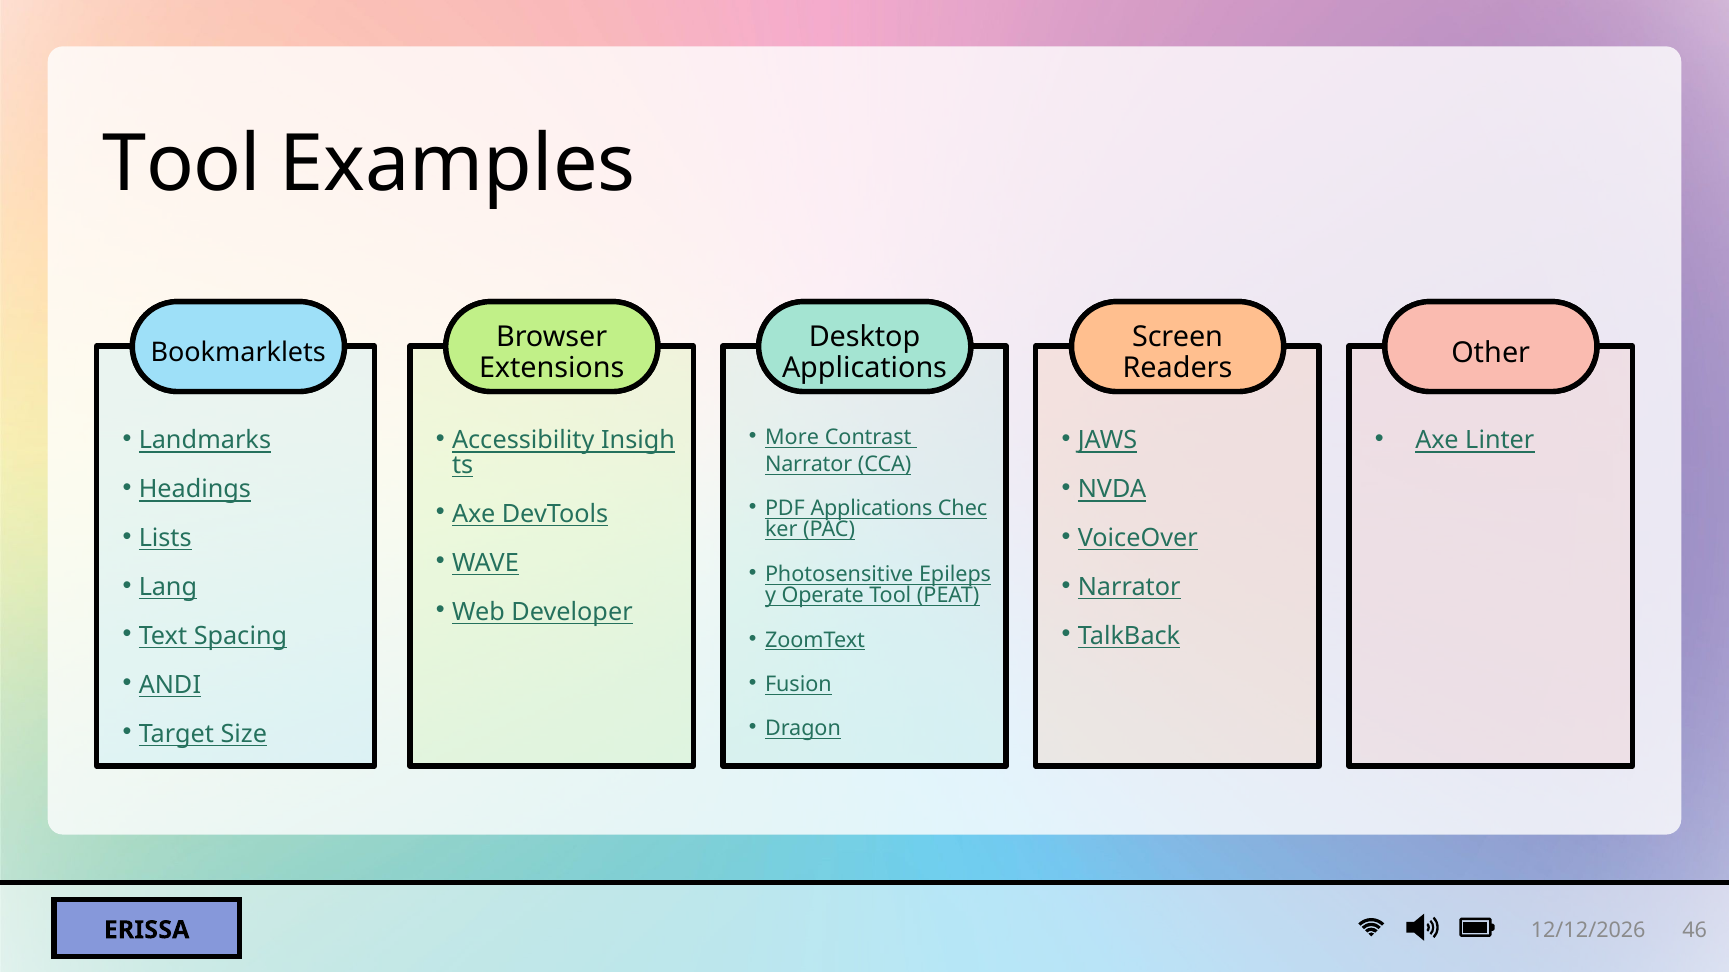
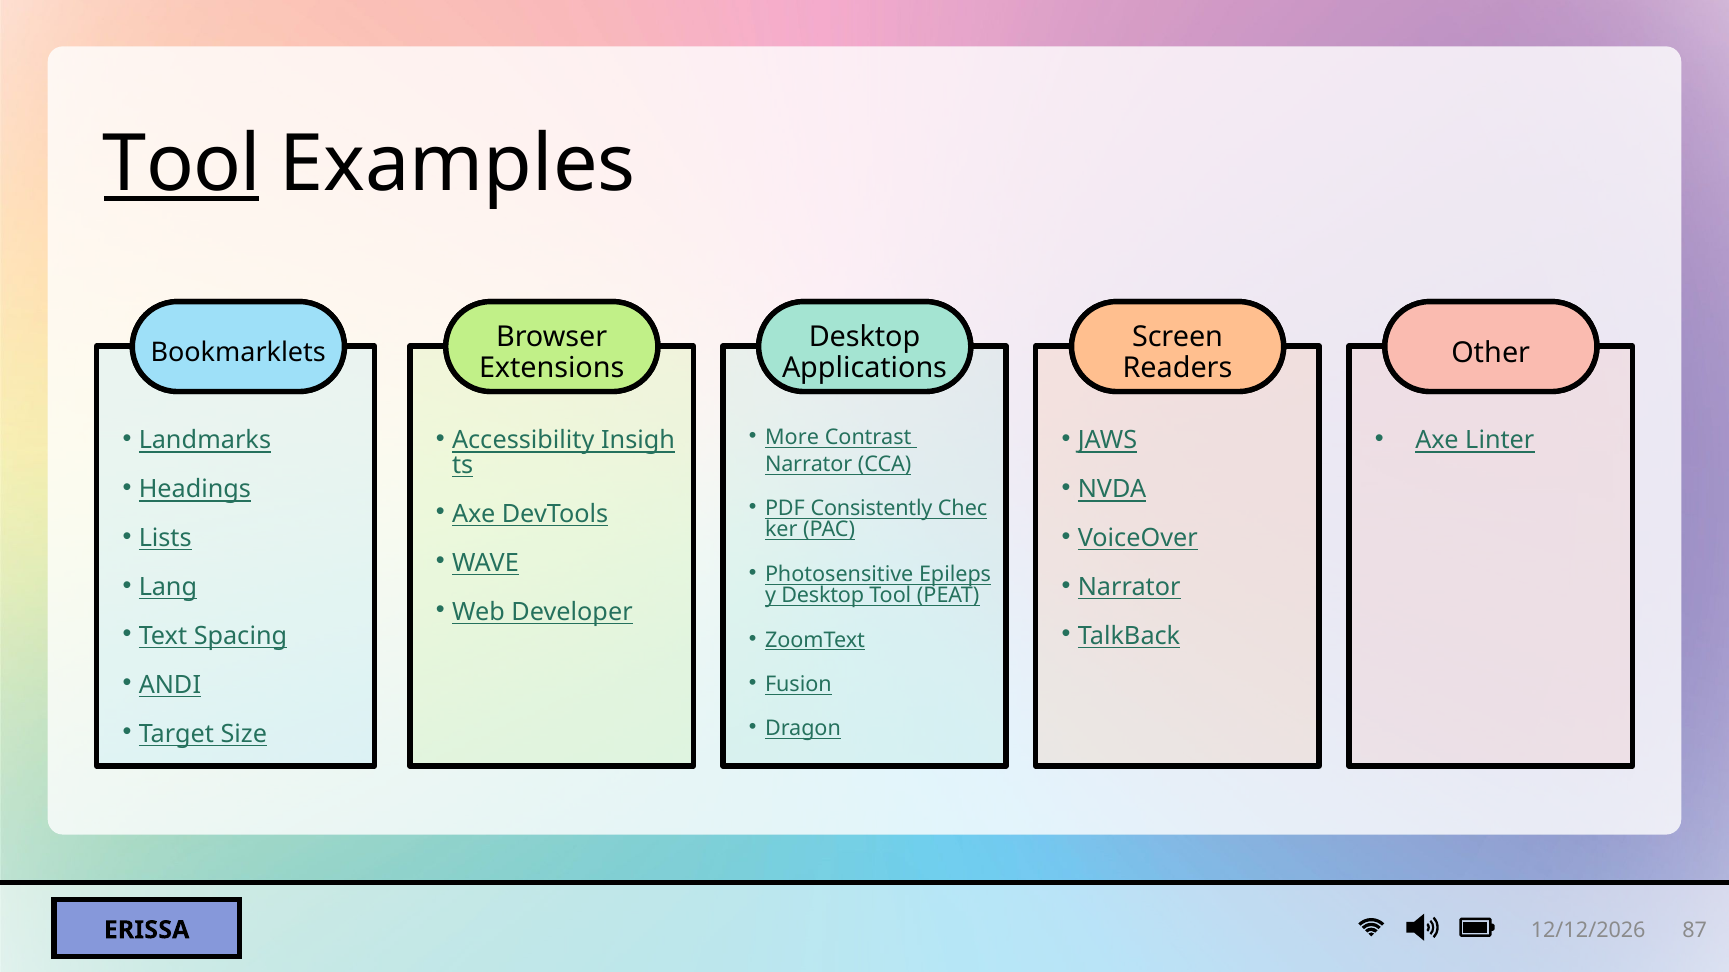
Tool underline: none -> present (182, 165)
PDF Applications: Applications -> Consistently (872, 509)
Operate: Operate -> Desktop (823, 596)
46: 46 -> 87 (1695, 931)
